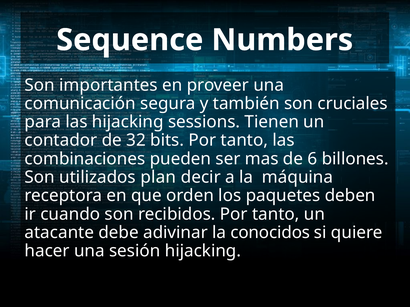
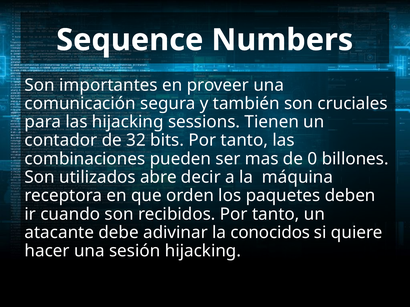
6: 6 -> 0 (312, 159)
plan: plan -> abre (158, 177)
